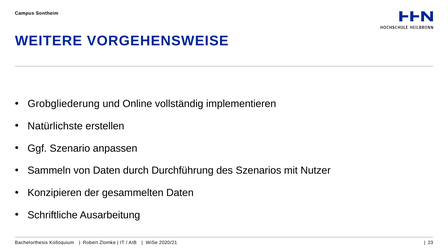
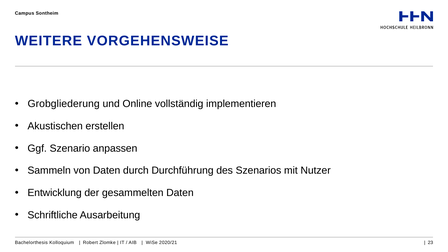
Natürlichste: Natürlichste -> Akustischen (55, 126)
Konzipieren: Konzipieren -> Entwicklung (55, 193)
